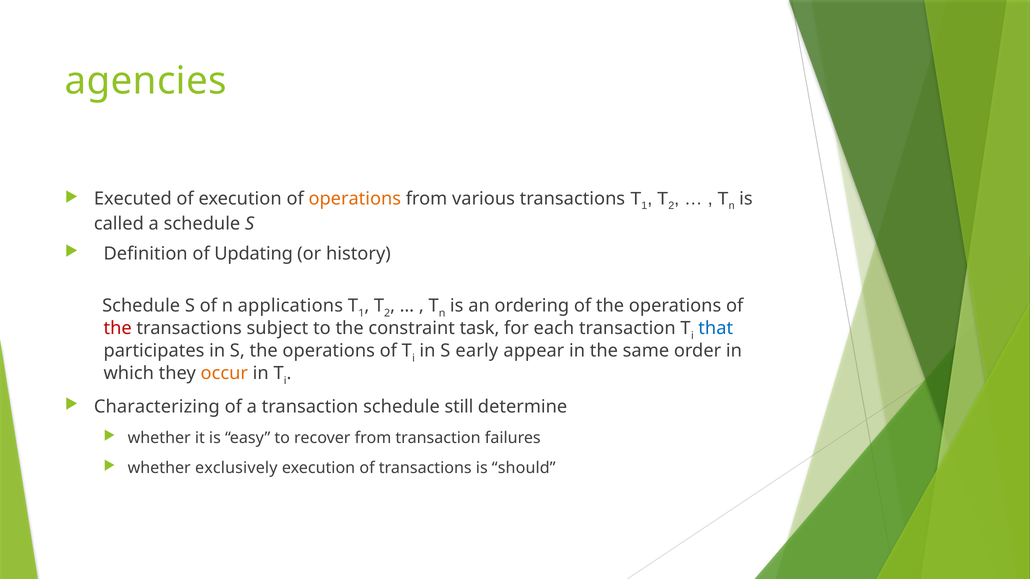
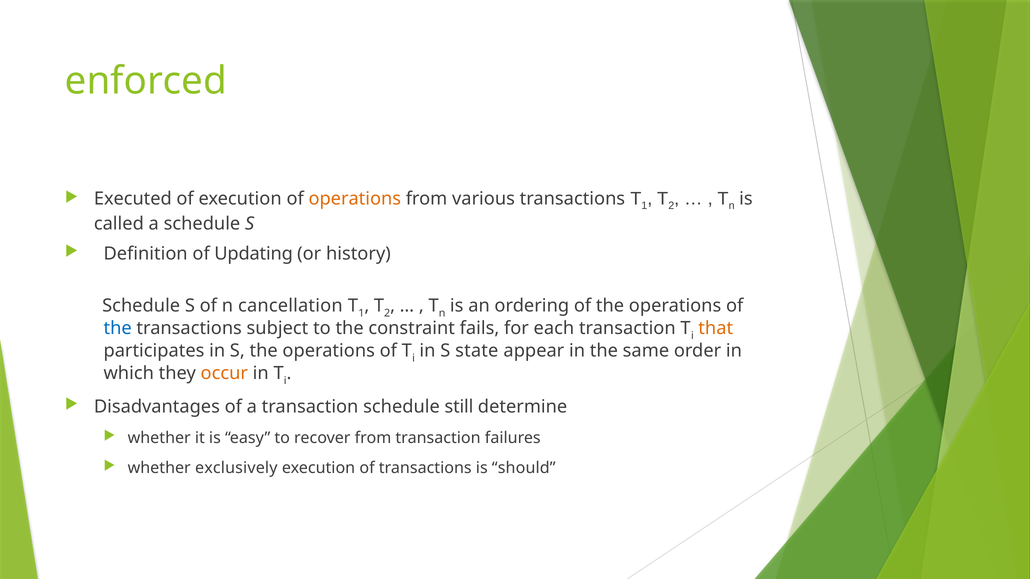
agencies: agencies -> enforced (146, 81)
applications: applications -> cancellation (290, 306)
the colour: red -> blue (118, 329)
task: task -> fails (479, 329)
that colour: blue -> orange (716, 329)
early: early -> state (477, 351)
Characterizing: Characterizing -> Disadvantages (157, 407)
